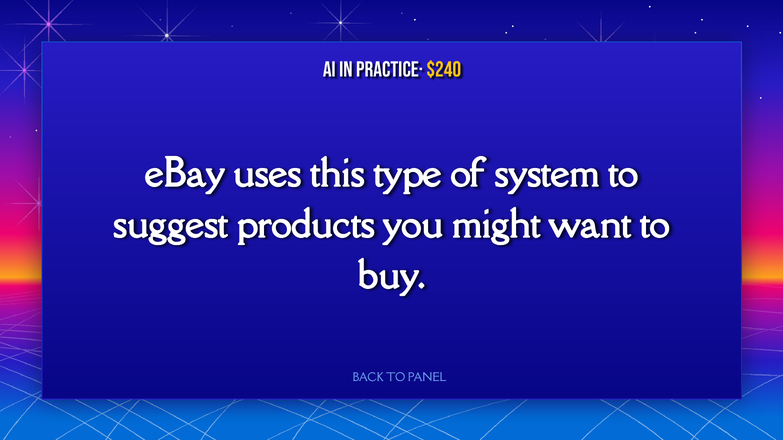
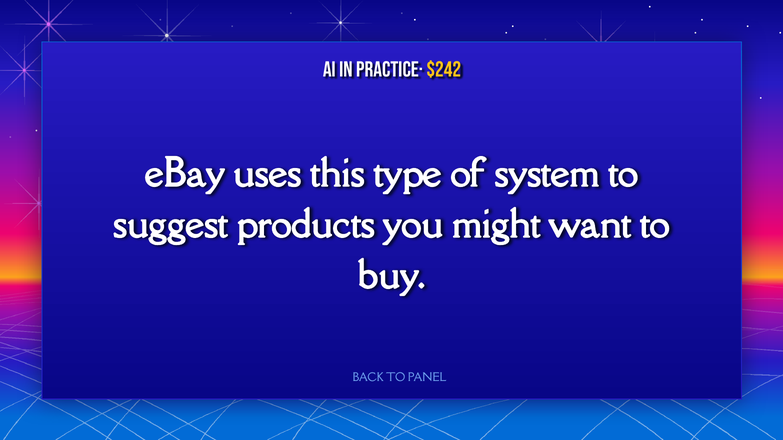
$240: $240 -> $242 (444, 69)
